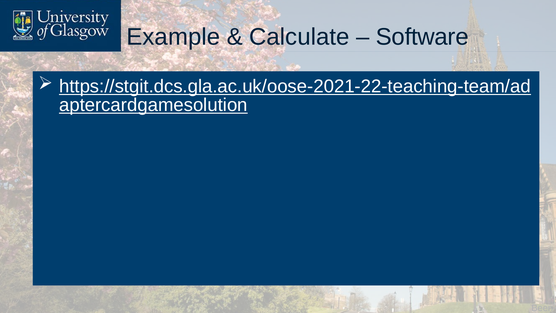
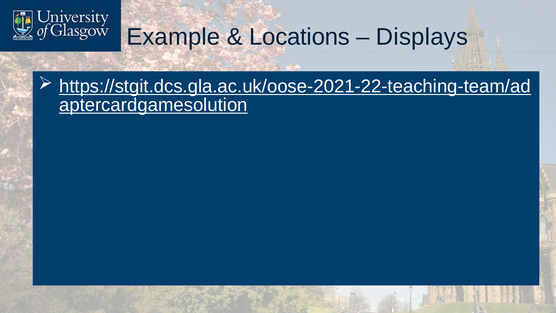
Calculate: Calculate -> Locations (300, 37)
Software: Software -> Displays (422, 37)
